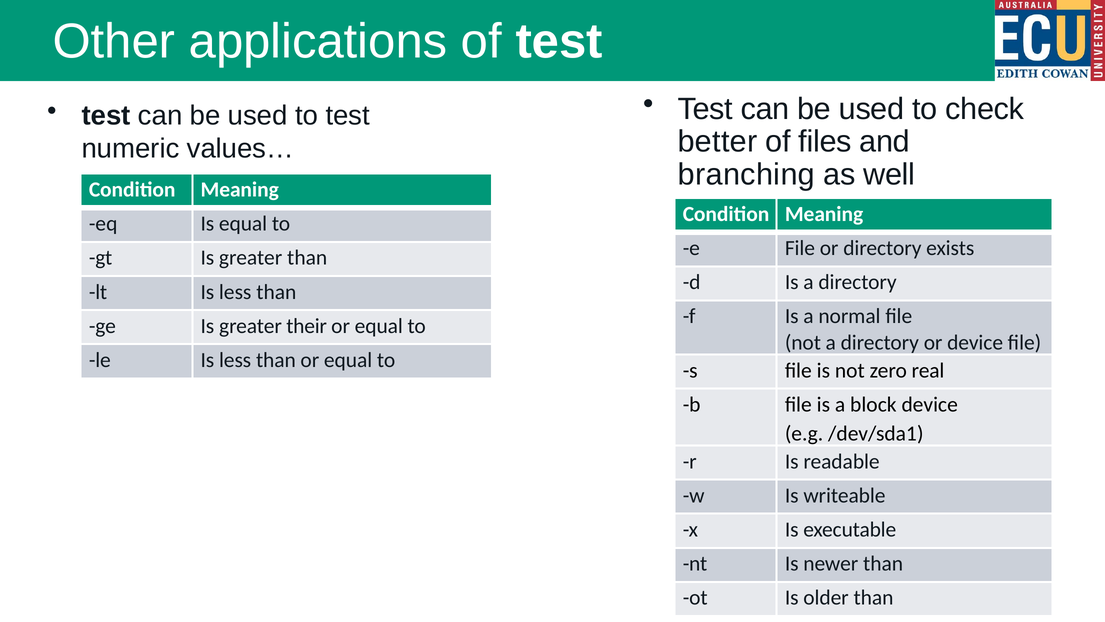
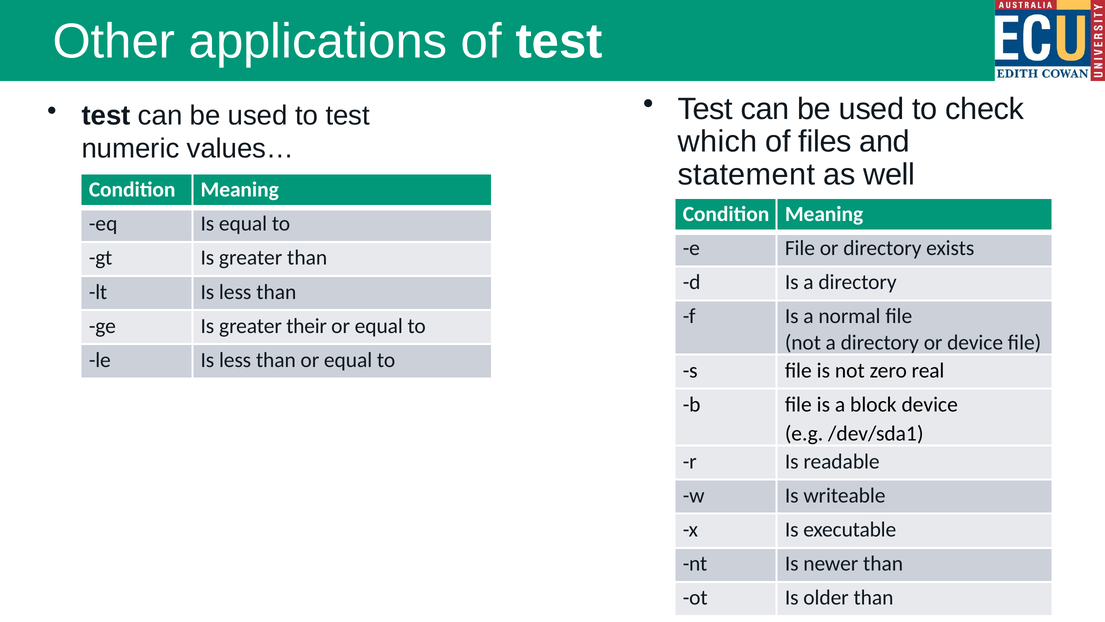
better: better -> which (718, 142)
branching: branching -> statement (746, 174)
